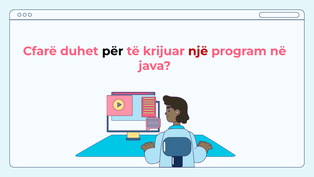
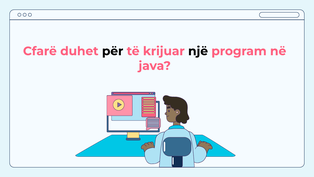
një colour: red -> black (198, 51)
